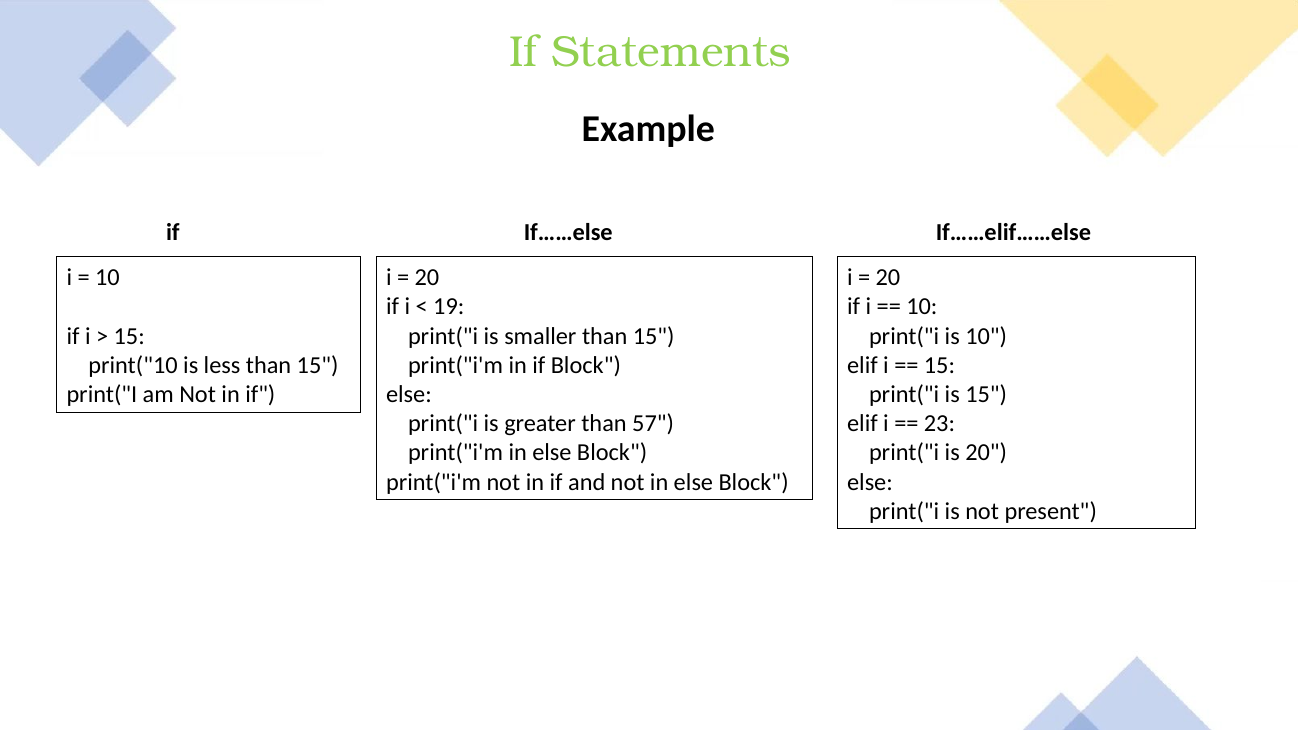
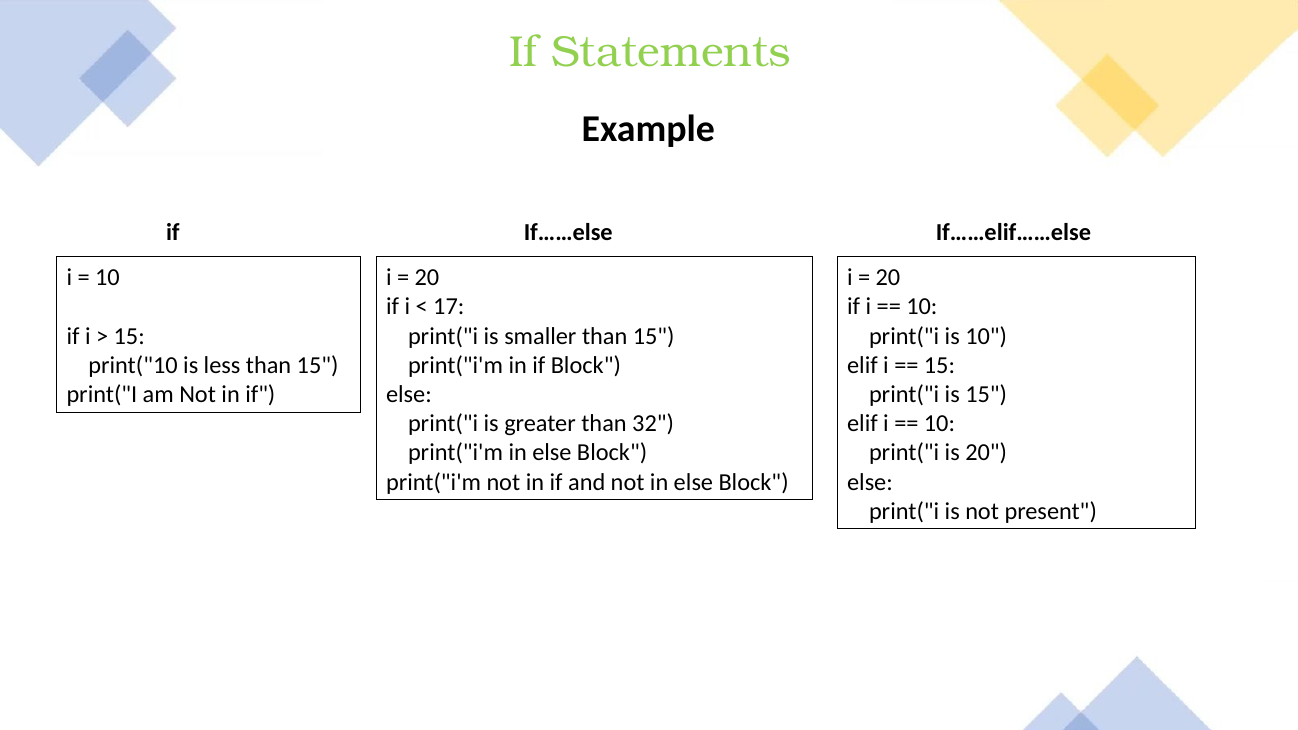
19: 19 -> 17 (449, 307)
57: 57 -> 32 (653, 424)
23: 23 -> 10 (939, 424)
